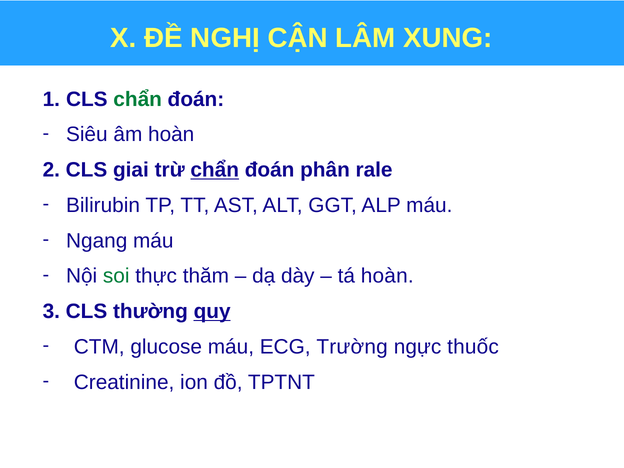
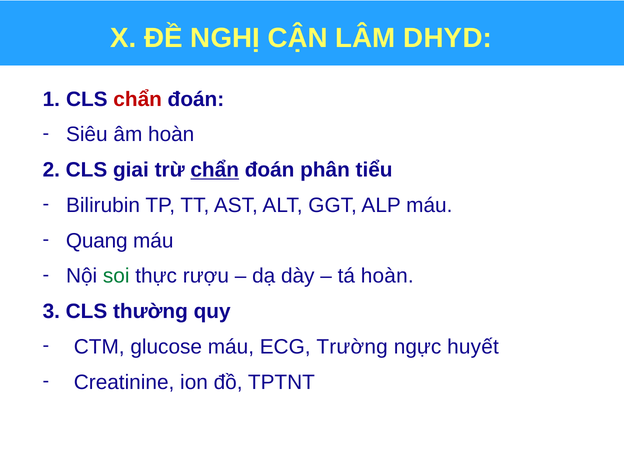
XUNG: XUNG -> DHYD (448, 38)
chẩn colour: green -> red (138, 99)
rale: rale -> tiểu (374, 170)
Ngang: Ngang -> Quang (97, 241)
thăm: thăm -> rượu (206, 276)
quy underline: present -> none (212, 311)
thuốc: thuốc -> huyết (473, 347)
